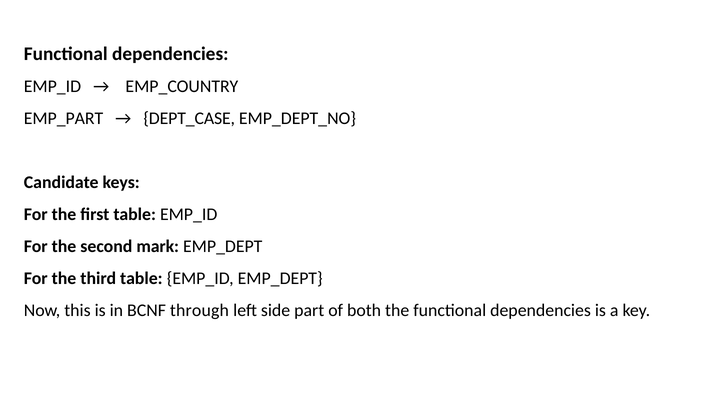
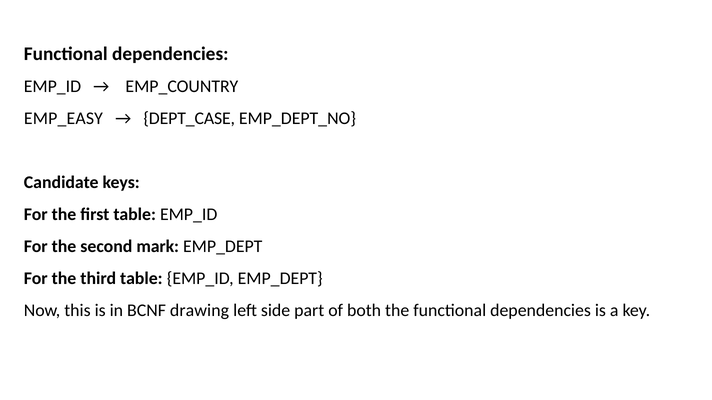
EMP_PART: EMP_PART -> EMP_EASY (63, 119)
through: through -> drawing (200, 311)
